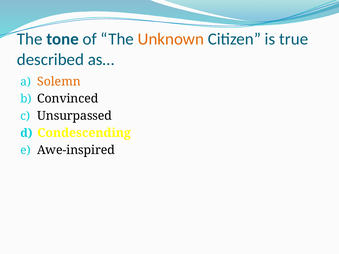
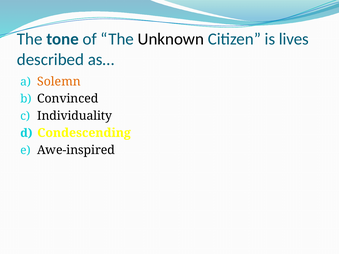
Unknown colour: orange -> black (171, 39)
true: true -> lives (294, 39)
Unsurpassed: Unsurpassed -> Individuality (75, 116)
